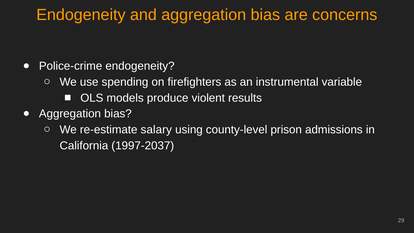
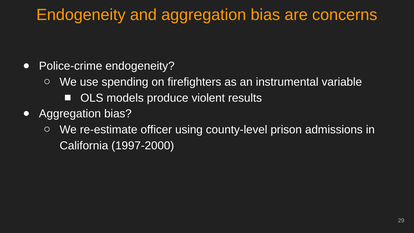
salary: salary -> officer (156, 130)
1997-2037: 1997-2037 -> 1997-2000 (143, 145)
